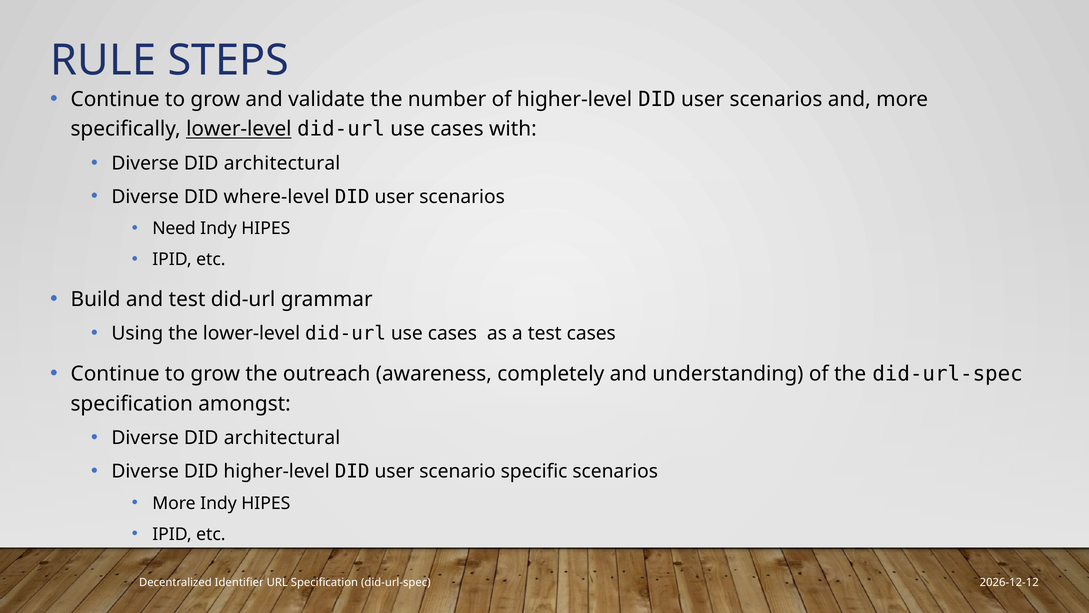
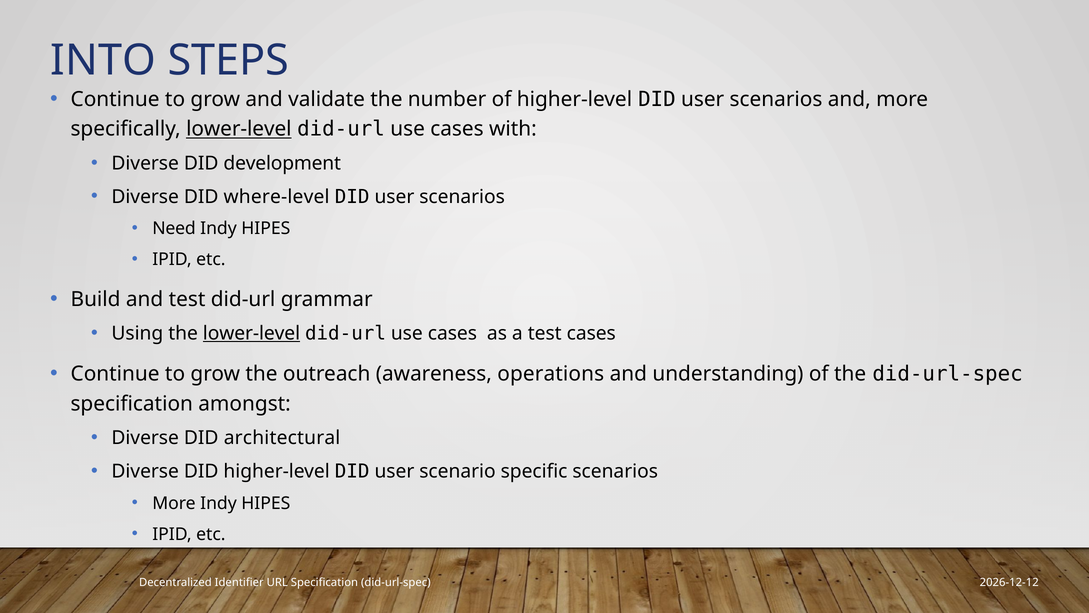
RULE: RULE -> INTO (103, 61)
architectural: architectural -> development (282, 163)
lower-level underline: none -> present (251, 333)
completely: completely -> operations (551, 374)
